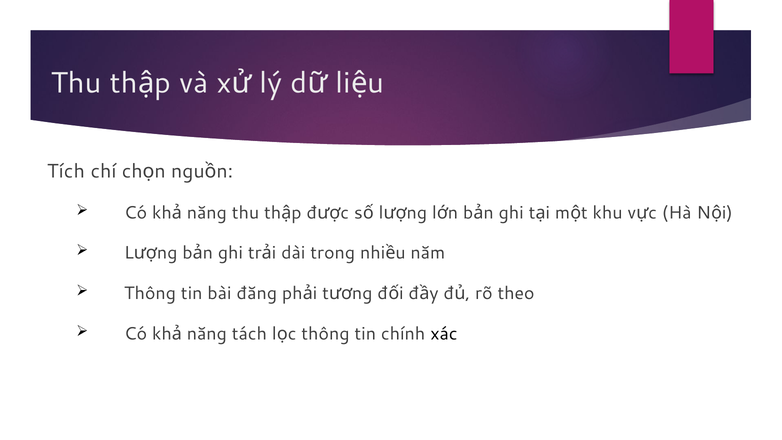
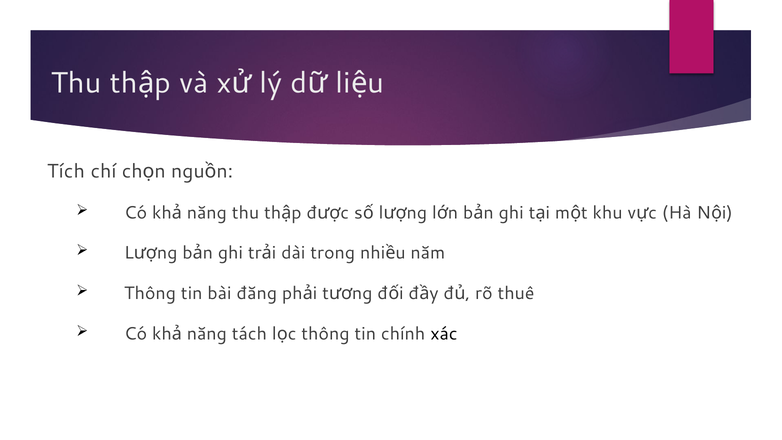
theo: theo -> thuê (516, 293)
